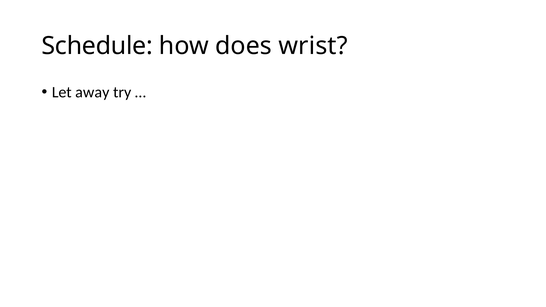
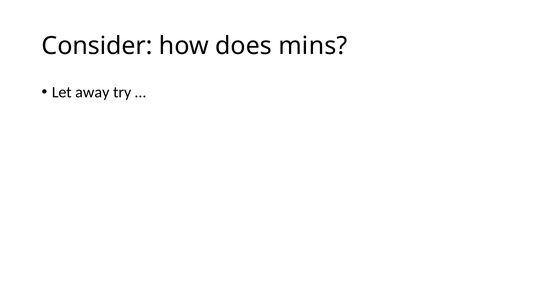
Schedule: Schedule -> Consider (97, 46)
wrist: wrist -> mins (313, 46)
